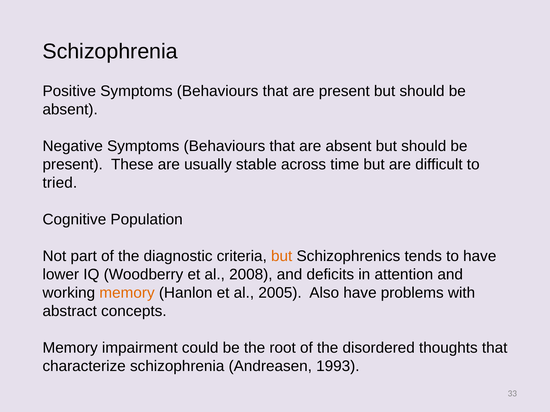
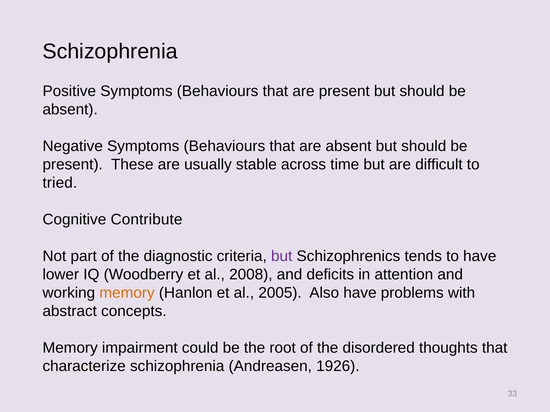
Population: Population -> Contribute (147, 220)
but colour: orange -> purple (282, 256)
1993: 1993 -> 1926 (338, 366)
